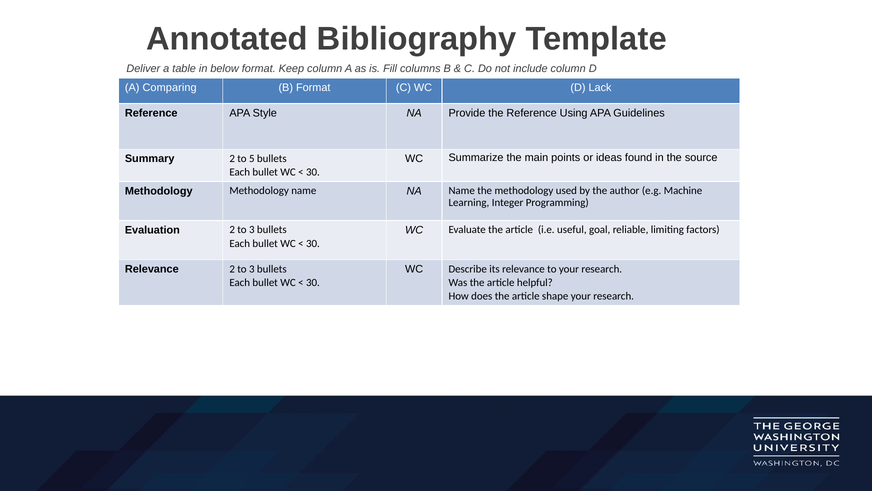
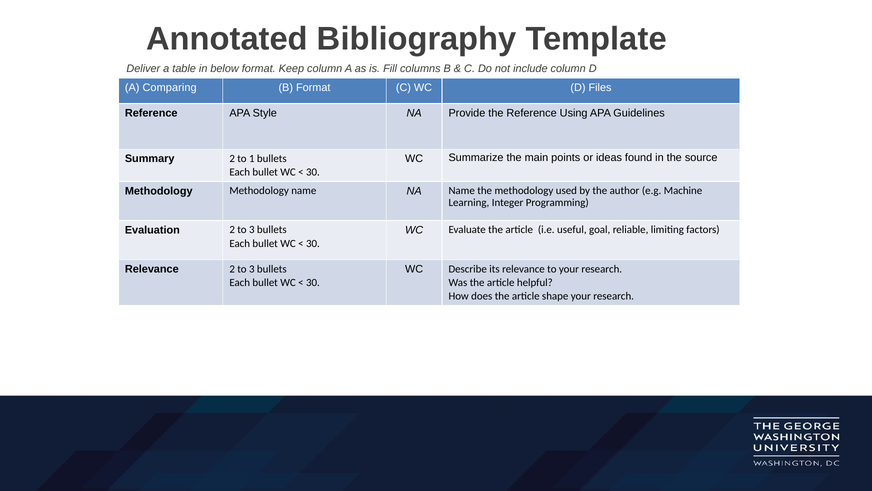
Lack: Lack -> Files (600, 88)
5: 5 -> 1 (252, 158)
